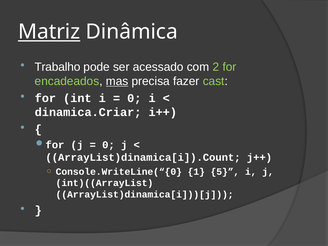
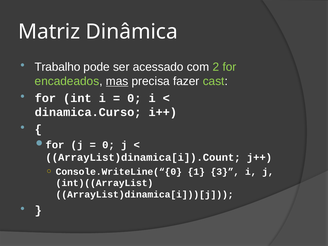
Matriz underline: present -> none (49, 32)
dinamica.Criar: dinamica.Criar -> dinamica.Curso (88, 112)
5: 5 -> 3 (225, 172)
